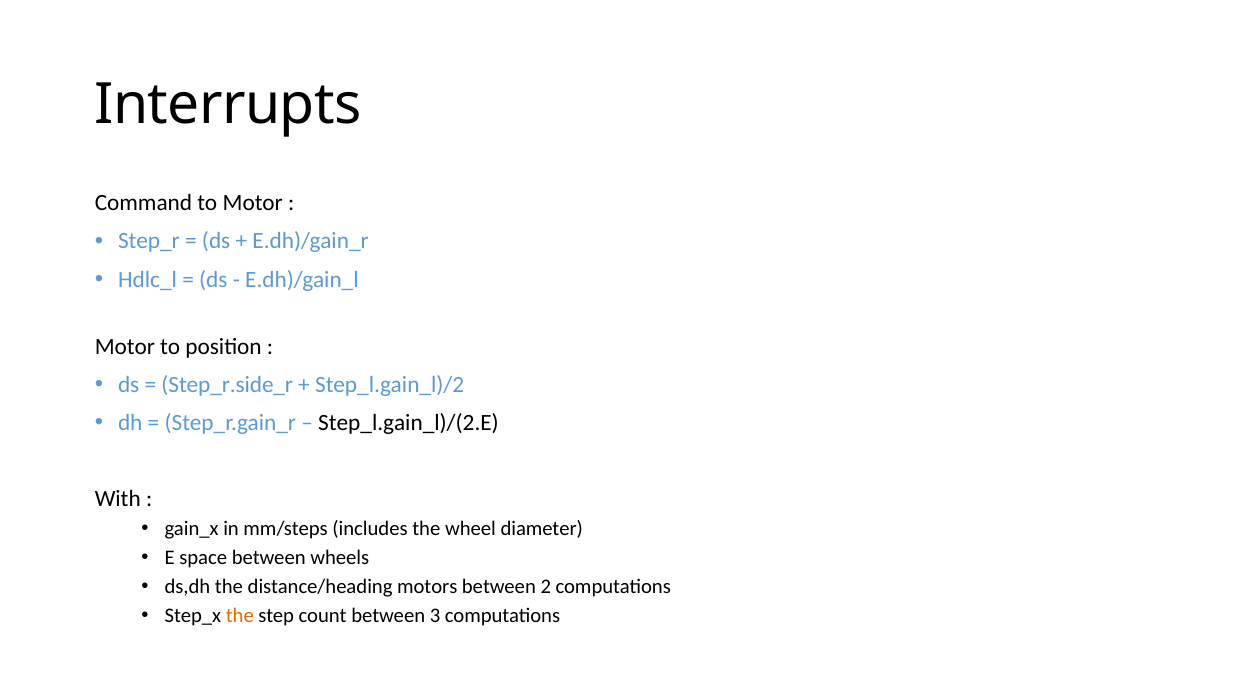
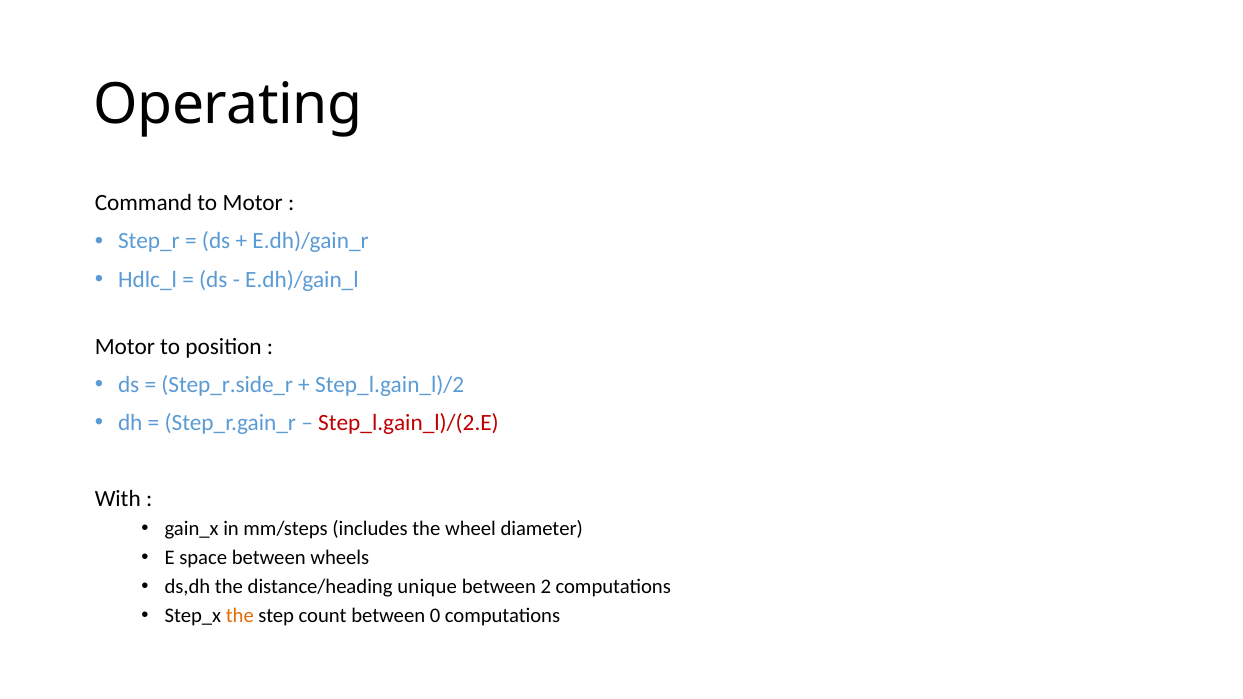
Interrupts: Interrupts -> Operating (228, 104)
Step_l.gain_l)/(2.E colour: black -> red (408, 423)
motors: motors -> unique (427, 587)
3: 3 -> 0 (435, 616)
